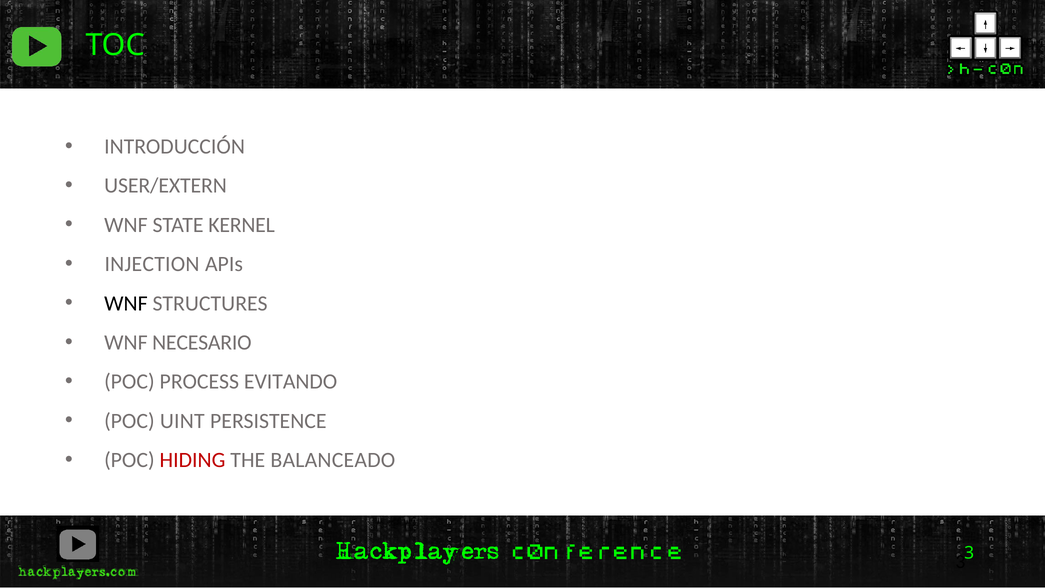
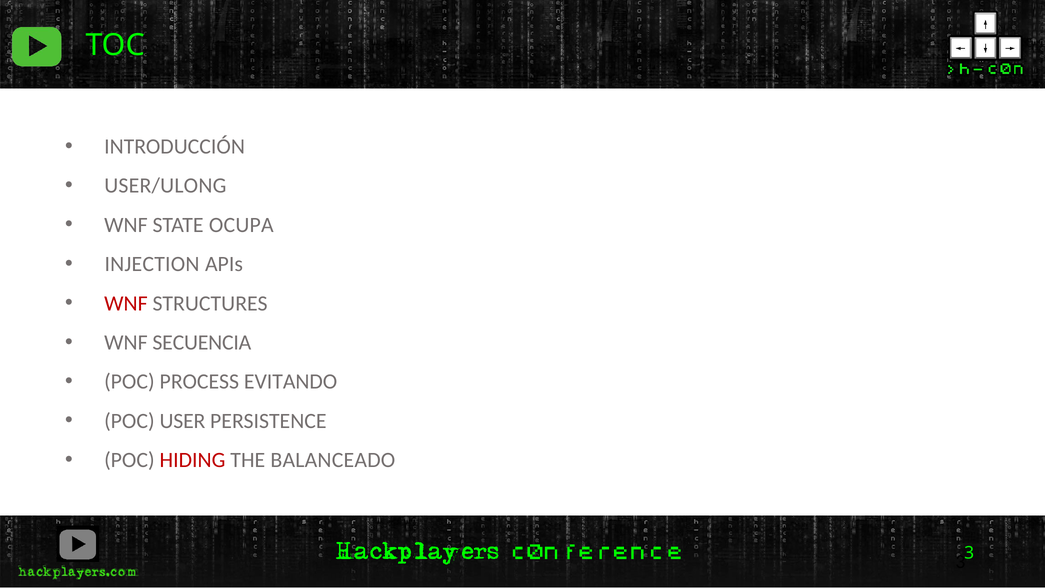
USER/EXTERN: USER/EXTERN -> USER/ULONG (165, 186)
KERNEL: KERNEL -> OCUPA (241, 225)
WNF colour: black -> red (126, 303)
NECESARIO: NECESARIO -> SECUENCIA (202, 342)
UINT: UINT -> USER (183, 421)
